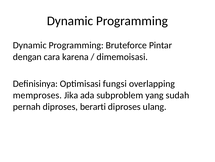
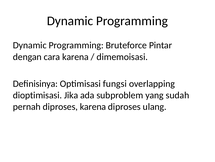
memproses: memproses -> dioptimisasi (37, 95)
diproses berarti: berarti -> karena (93, 106)
